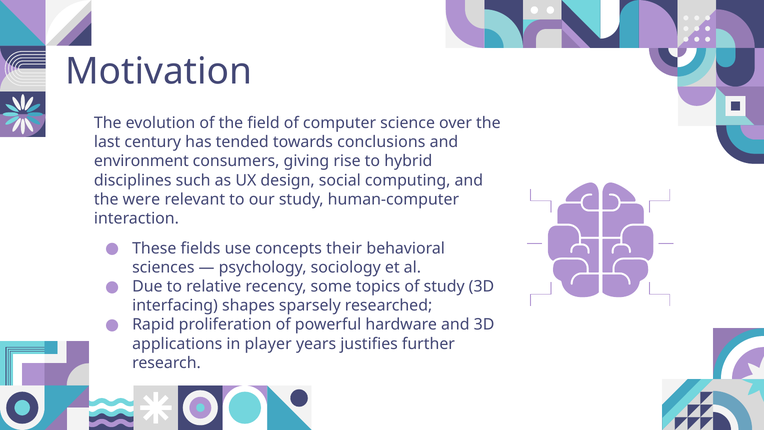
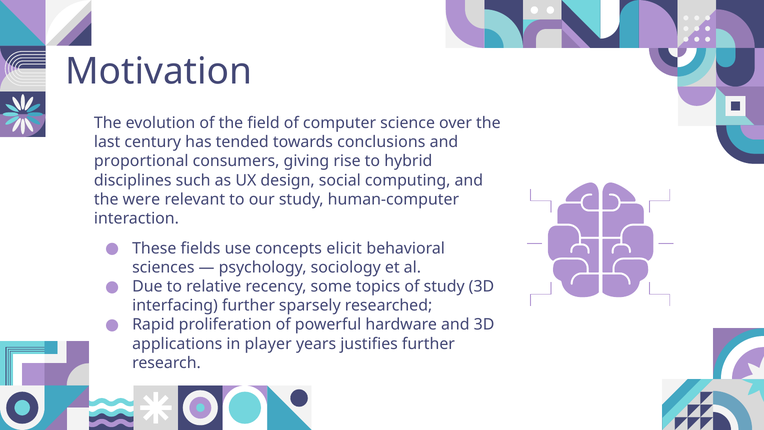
environment: environment -> proportional (141, 161)
their: their -> elicit (344, 248)
interfacing shapes: shapes -> further (248, 305)
